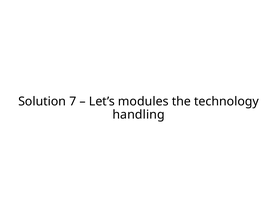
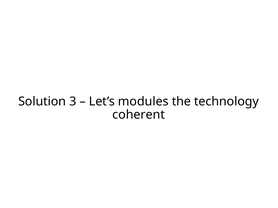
7: 7 -> 3 (73, 102)
handling: handling -> coherent (139, 115)
